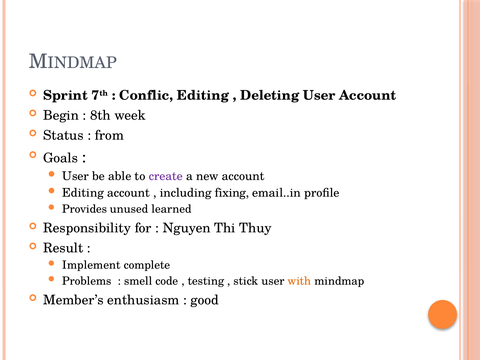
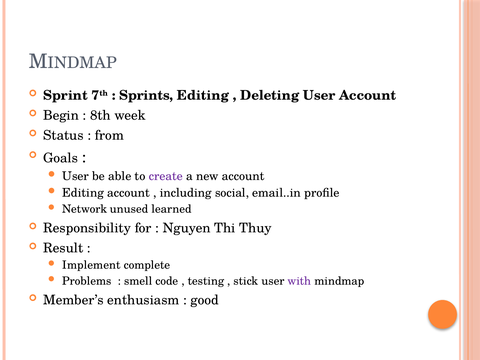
Conflic: Conflic -> Sprints (146, 95)
fixing: fixing -> social (232, 193)
Provides: Provides -> Network (85, 209)
with colour: orange -> purple (299, 281)
